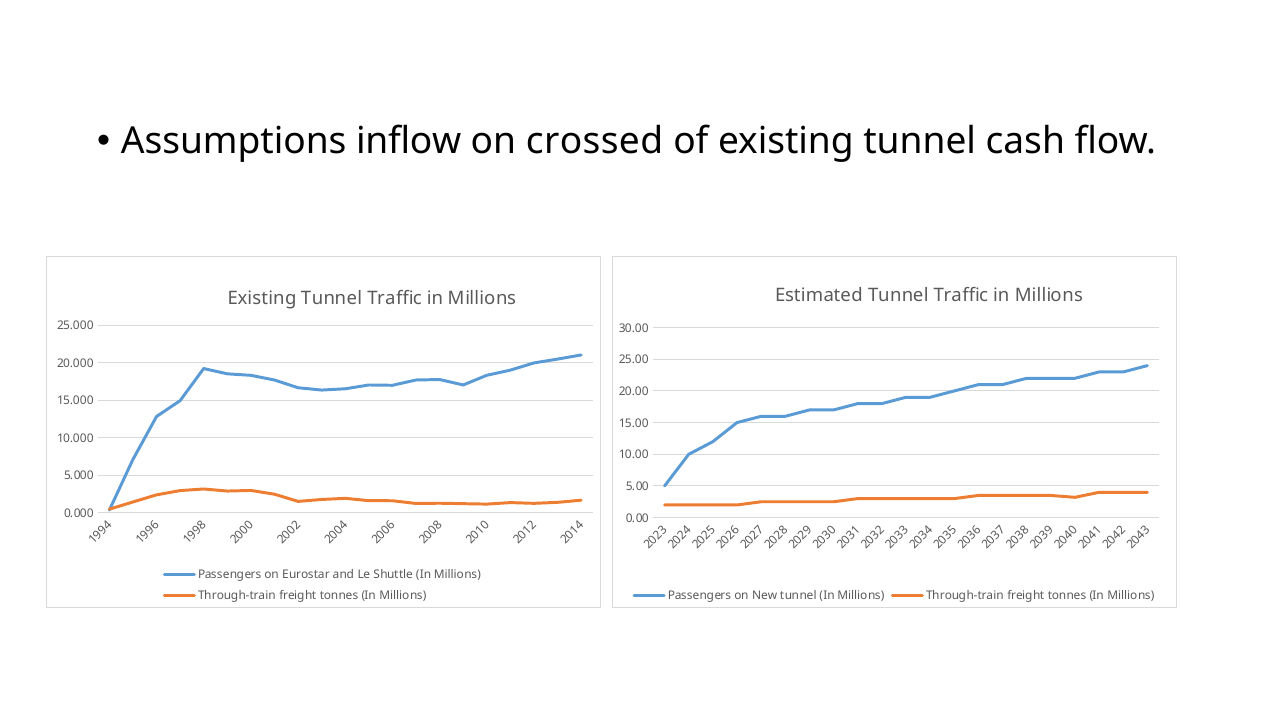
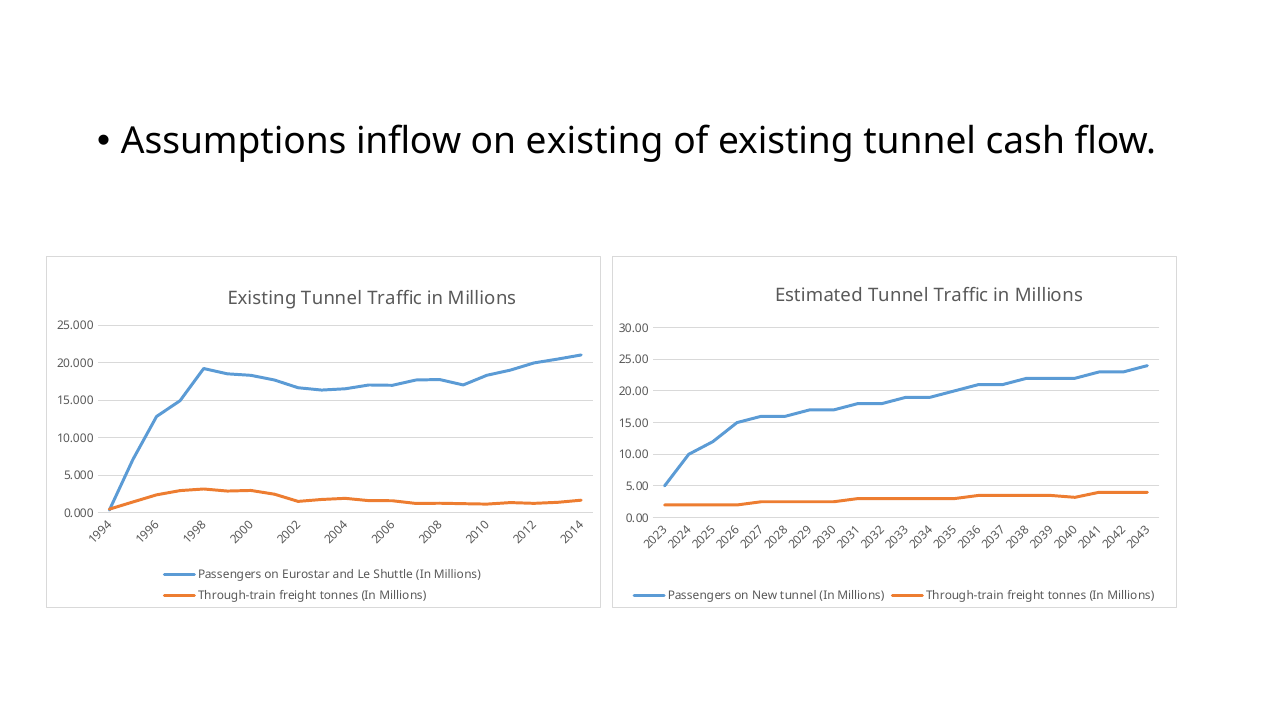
on crossed: crossed -> existing (595, 142)
